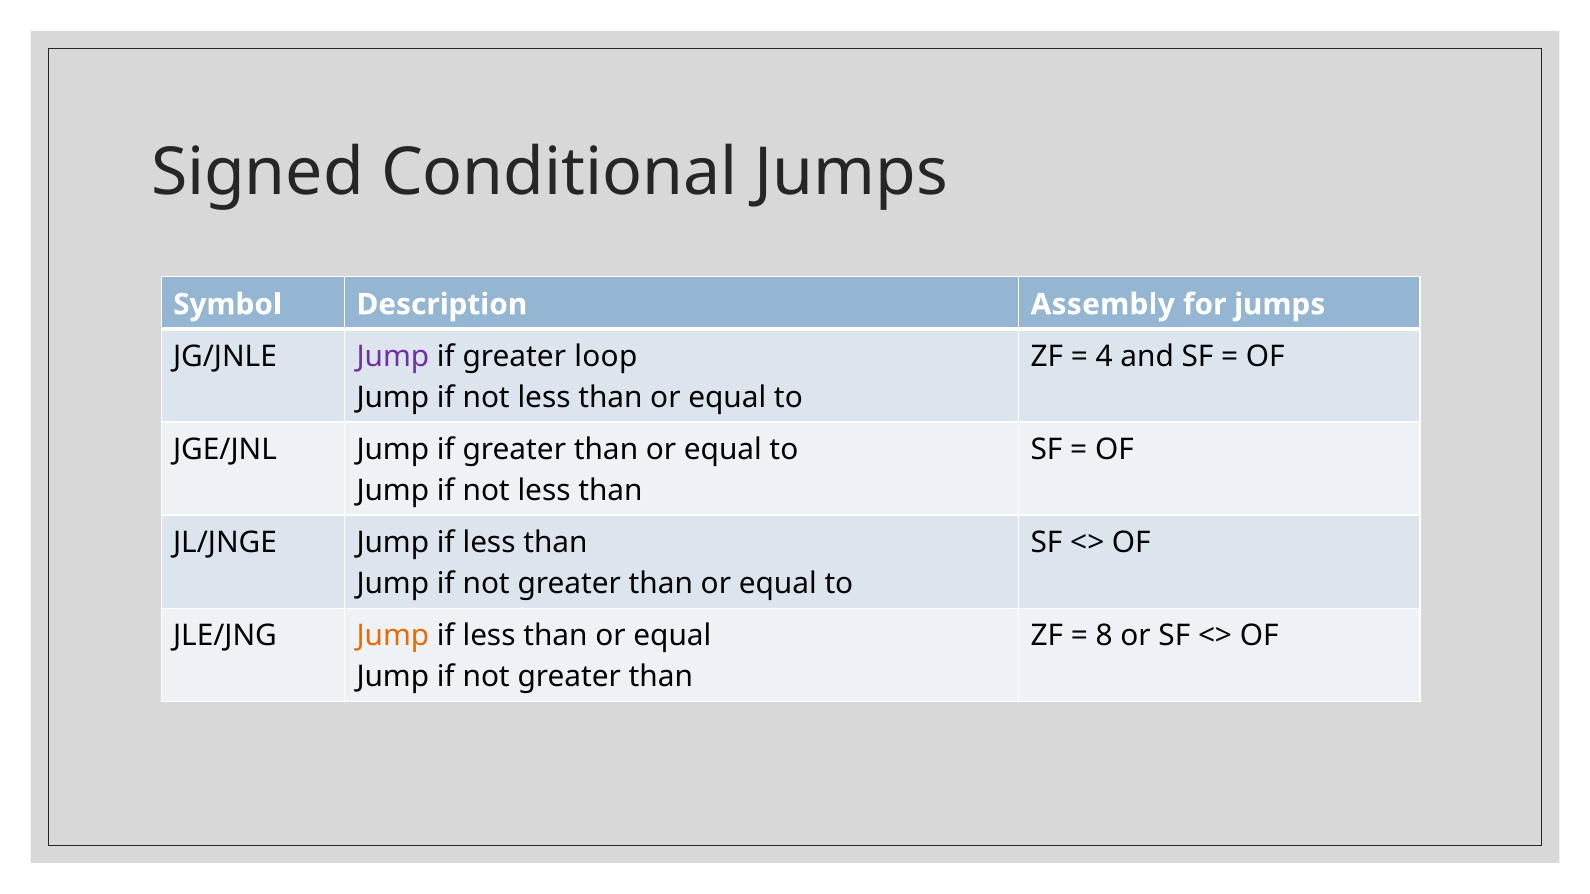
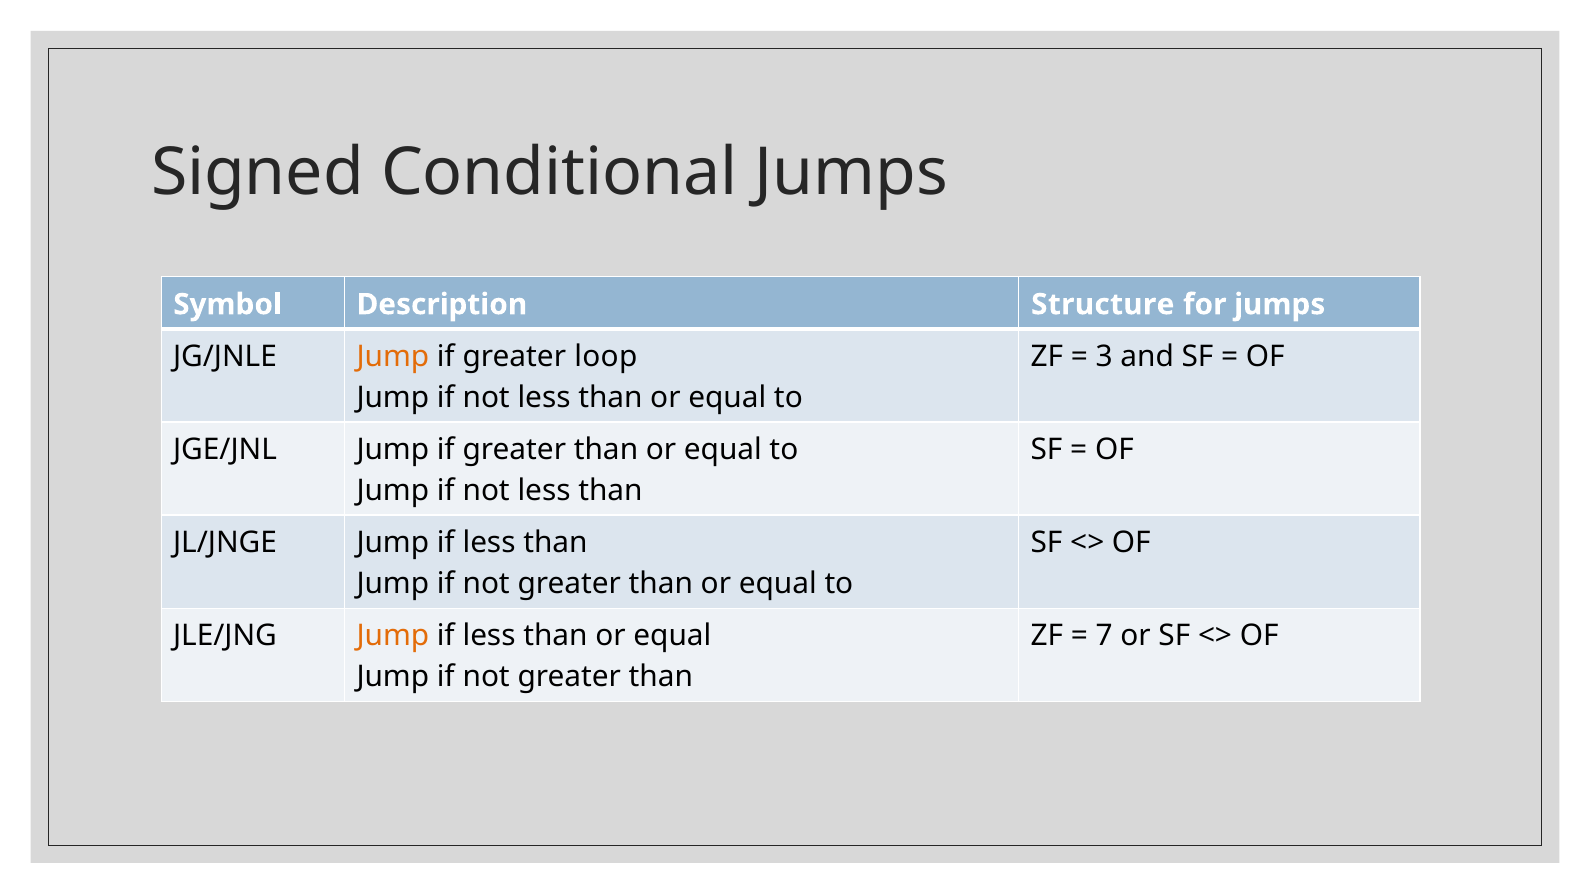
Assembly: Assembly -> Structure (1103, 305)
Jump colour: purple -> orange (393, 357)
4: 4 -> 3 (1104, 357)
8: 8 -> 7 (1104, 636)
